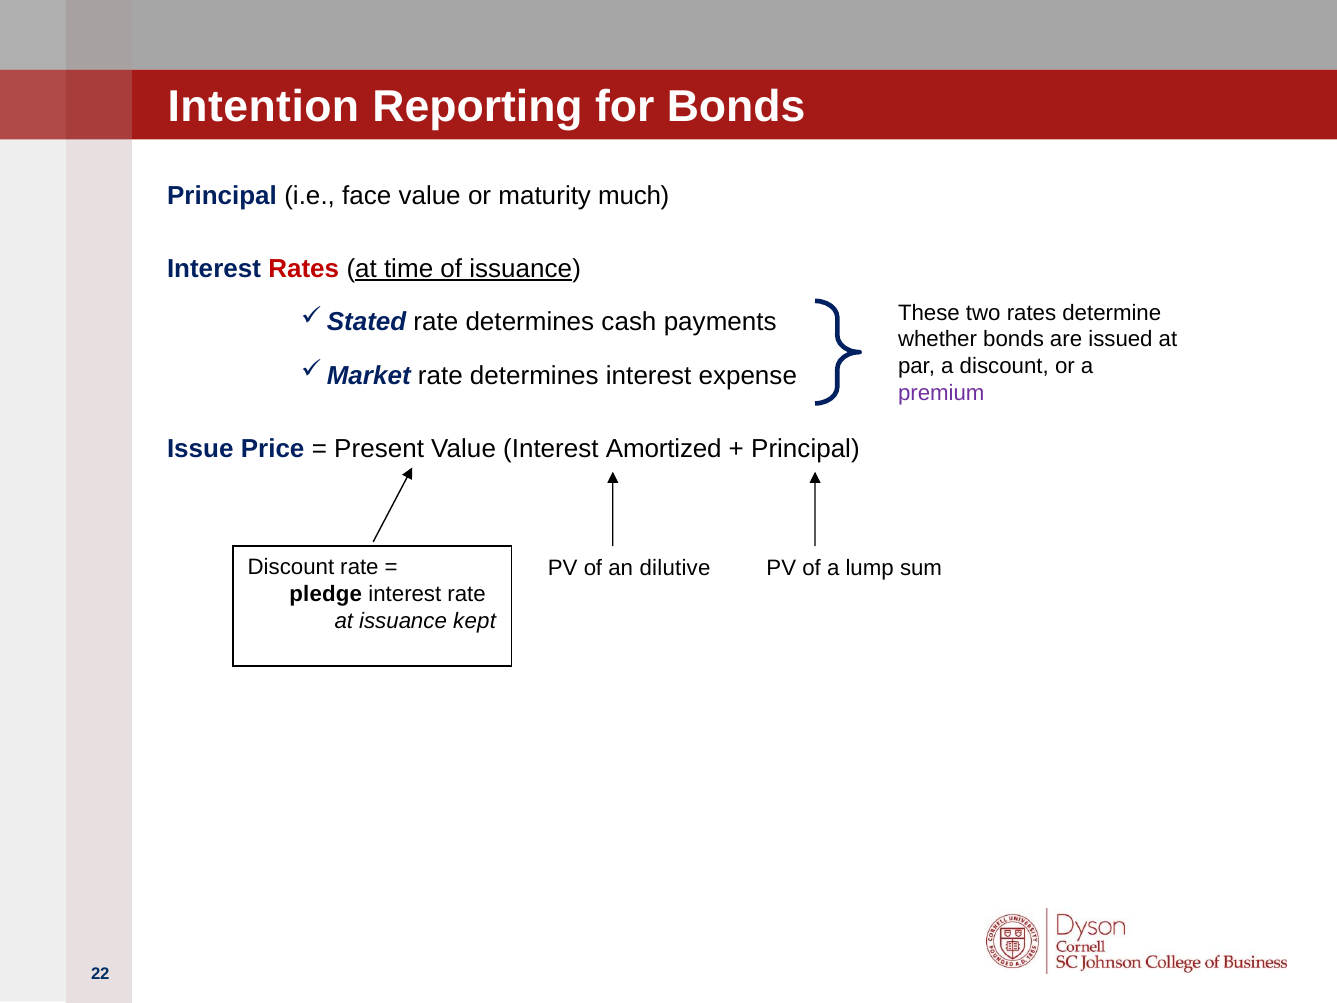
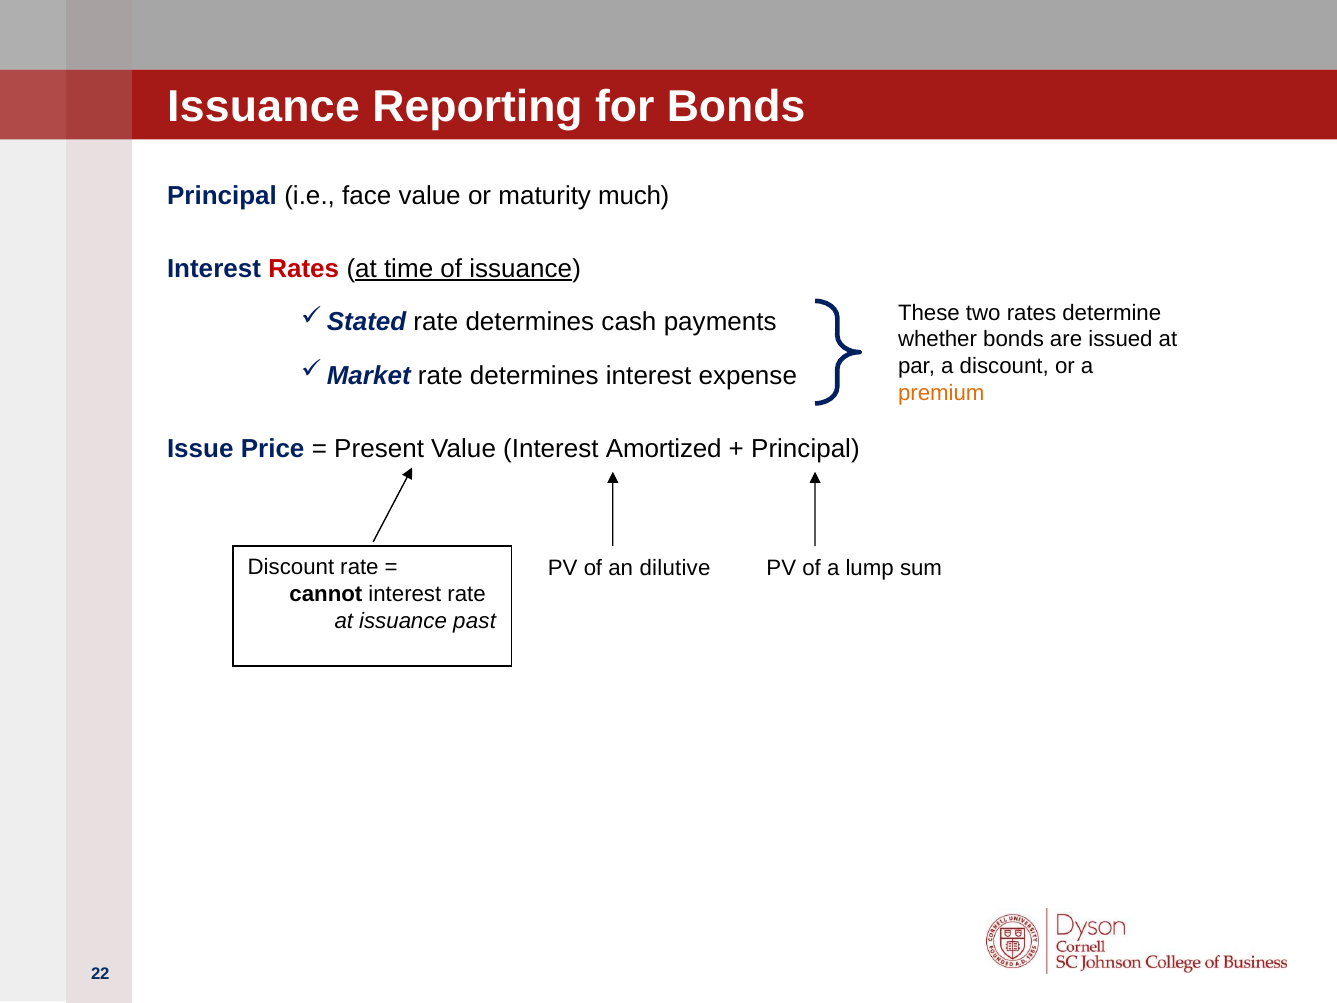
Intention: Intention -> Issuance (263, 107)
premium colour: purple -> orange (941, 393)
pledge: pledge -> cannot (326, 594)
kept: kept -> past (475, 621)
